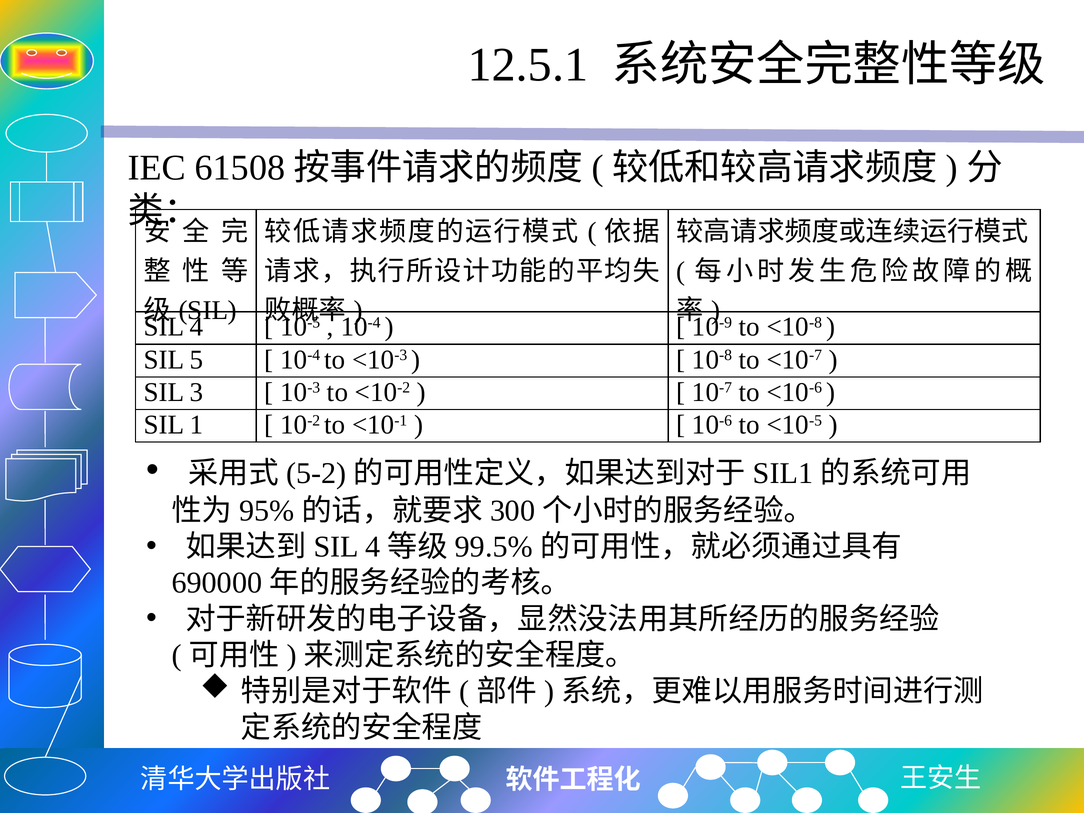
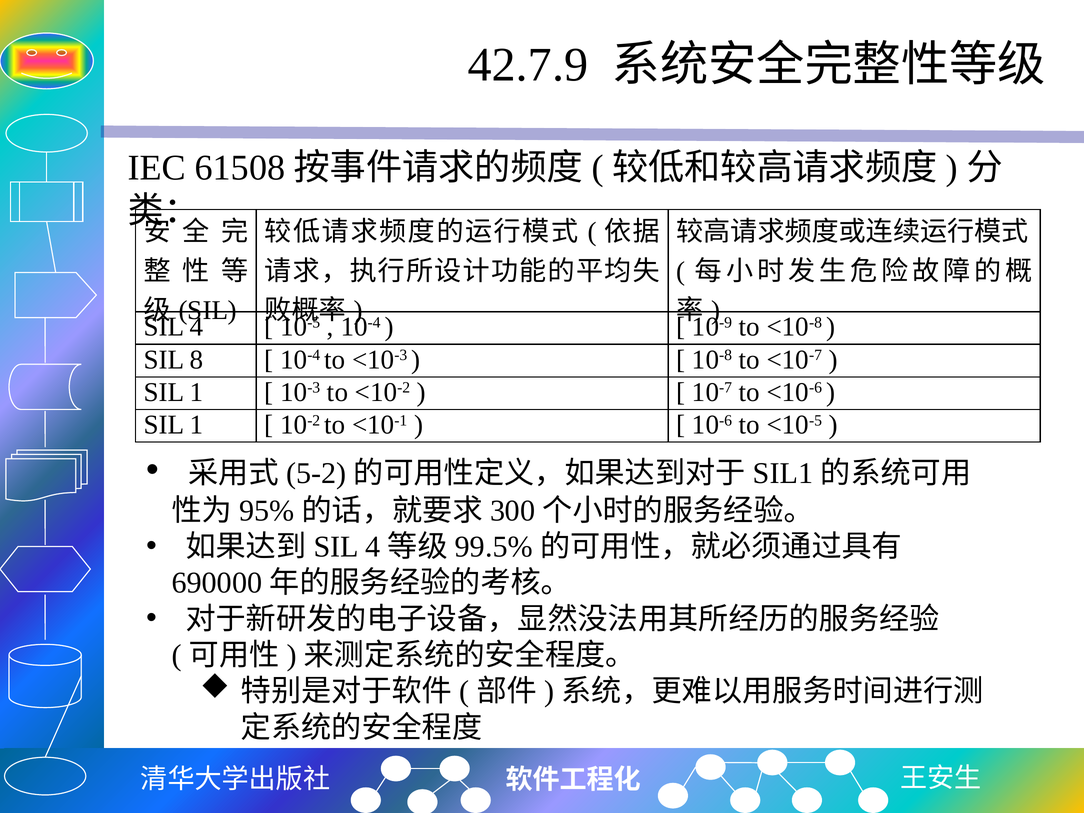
12.5.1: 12.5.1 -> 42.7.9 (528, 65)
5: 5 -> 8 (197, 360)
3: 3 -> 1 (197, 392)
